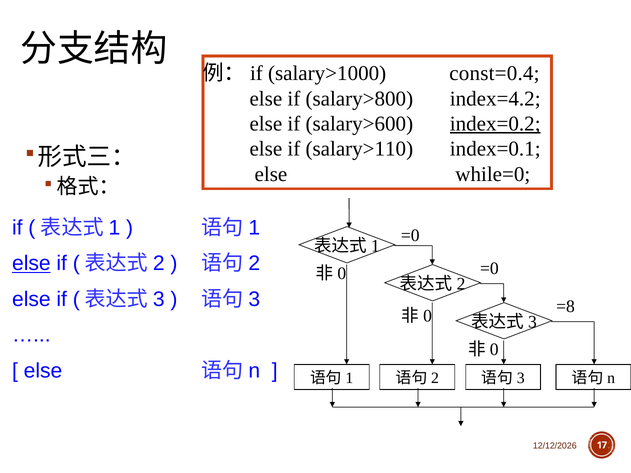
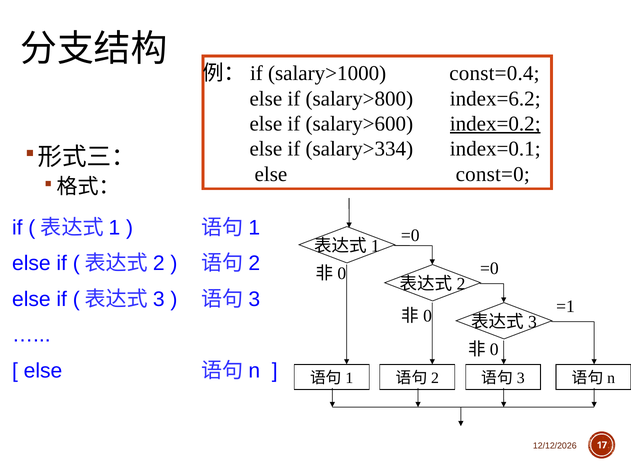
index=4.2: index=4.2 -> index=6.2 (495, 99)
salary>110: salary>110 -> salary>334 (359, 149)
while=0: while=0 -> const=0 (493, 174)
else underline: present -> none (31, 264)
=8: =8 -> =1 (565, 307)
